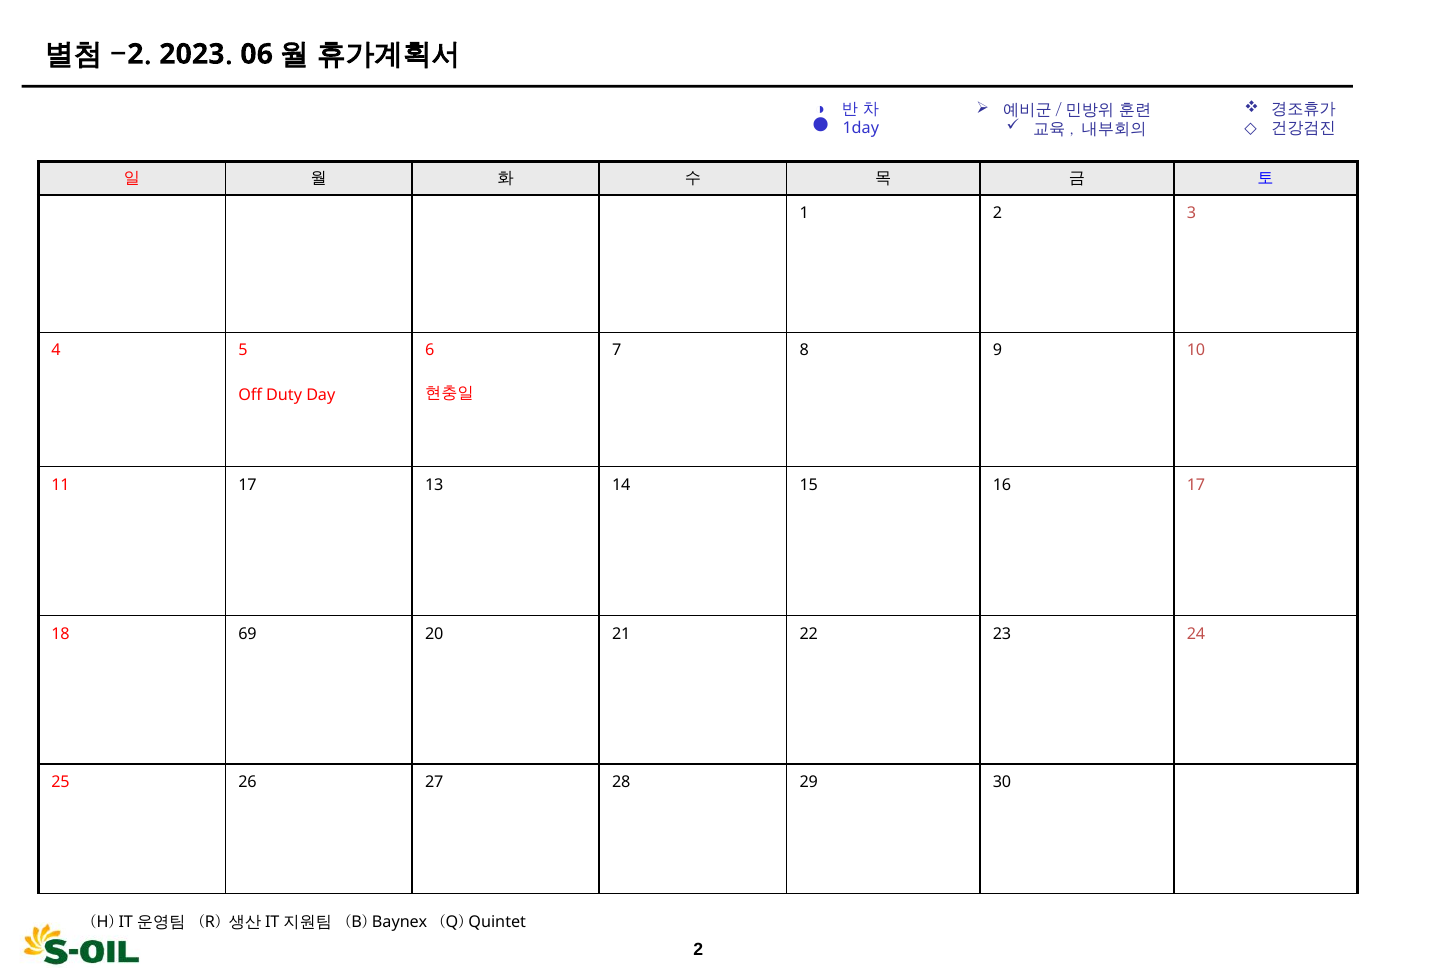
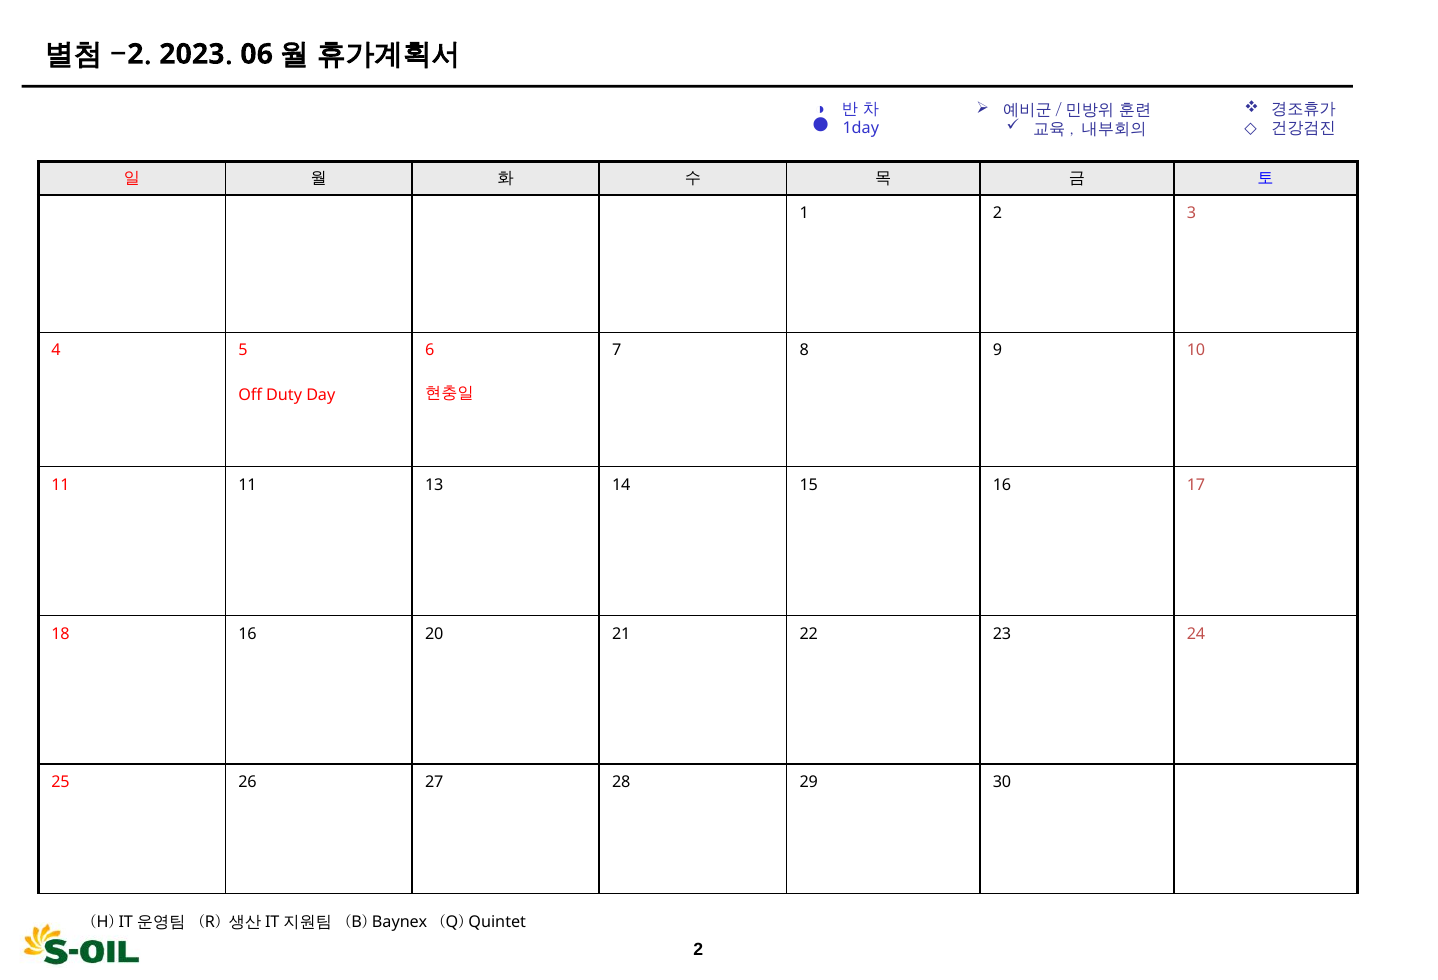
11 17: 17 -> 11 (247, 485)
18 69: 69 -> 16 (247, 634)
